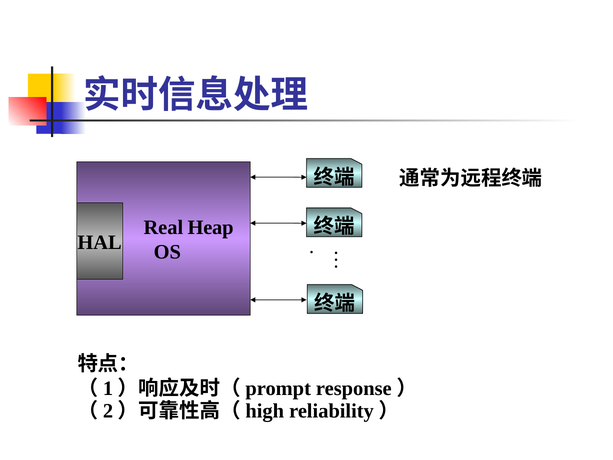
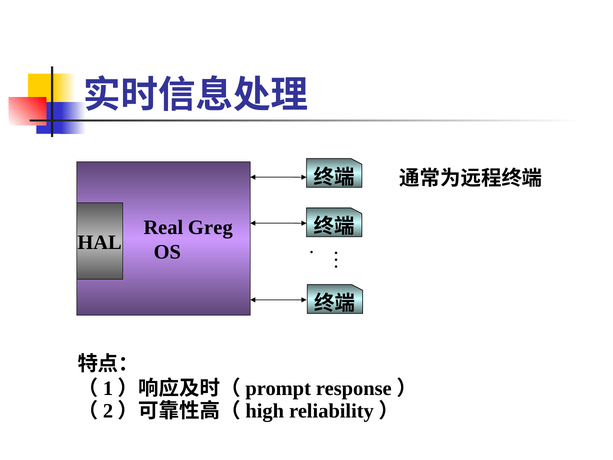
Heap: Heap -> Greg (210, 227)
